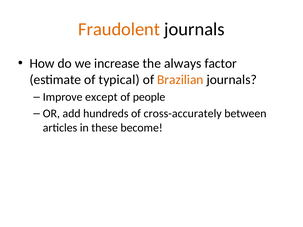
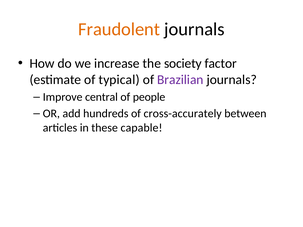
always: always -> society (183, 64)
Brazilian colour: orange -> purple (180, 80)
except: except -> central (101, 97)
become: become -> capable (142, 128)
